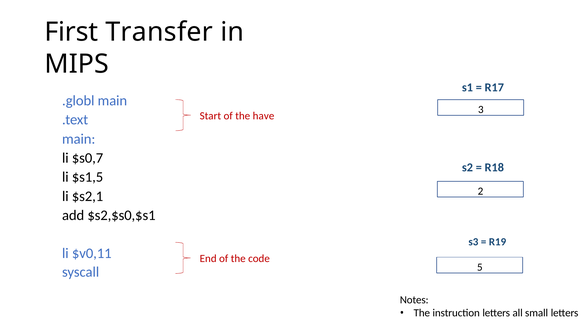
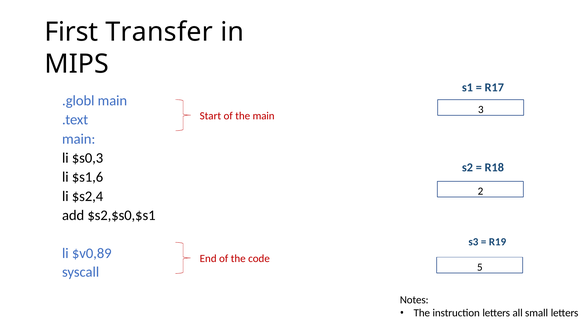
the have: have -> main (264, 116)
$s0,7: $s0,7 -> $s0,3 (88, 158)
$s1,5: $s1,5 -> $s1,6 (88, 177)
$s2,1: $s2,1 -> $s2,4 (88, 197)
$v0,11: $v0,11 -> $v0,89 (92, 254)
